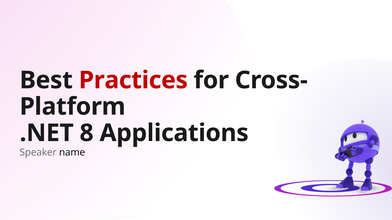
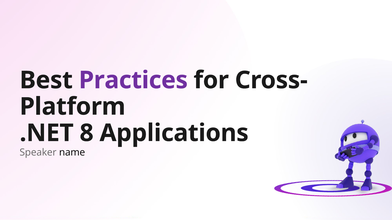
Practices colour: red -> purple (133, 80)
